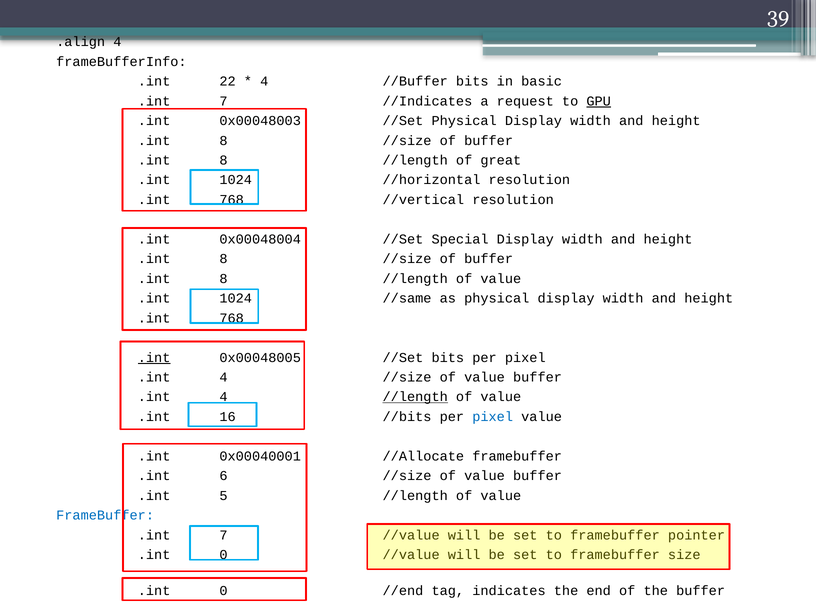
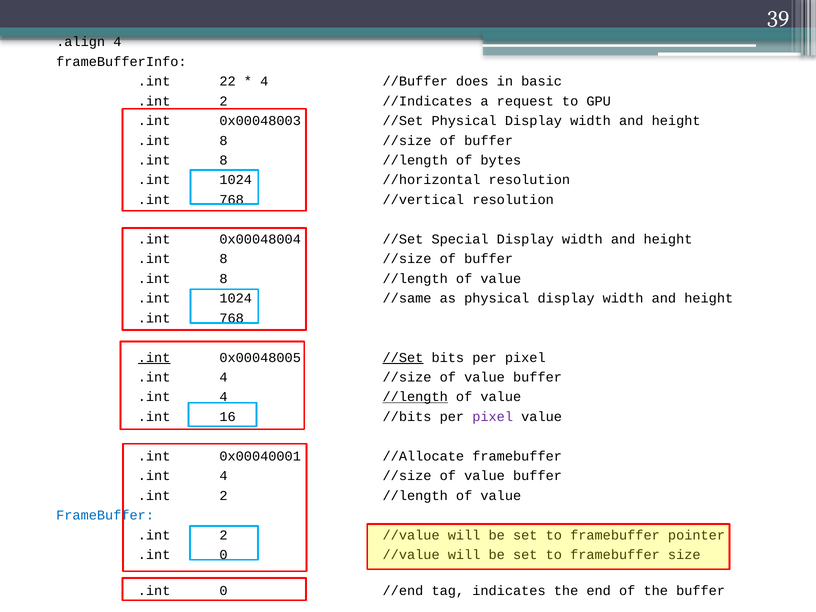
//Buffer bits: bits -> does (472, 81)
7: 7 -> 2 (223, 101)
GPU underline: present -> none (599, 101)
great: great -> bytes (501, 160)
//Set underline: none -> present (403, 358)
pixel colour: blue -> purple (493, 417)
6: 6 -> 4 (223, 476)
5: 5 -> 2 (223, 496)
7: 7 -> 2 (223, 535)
